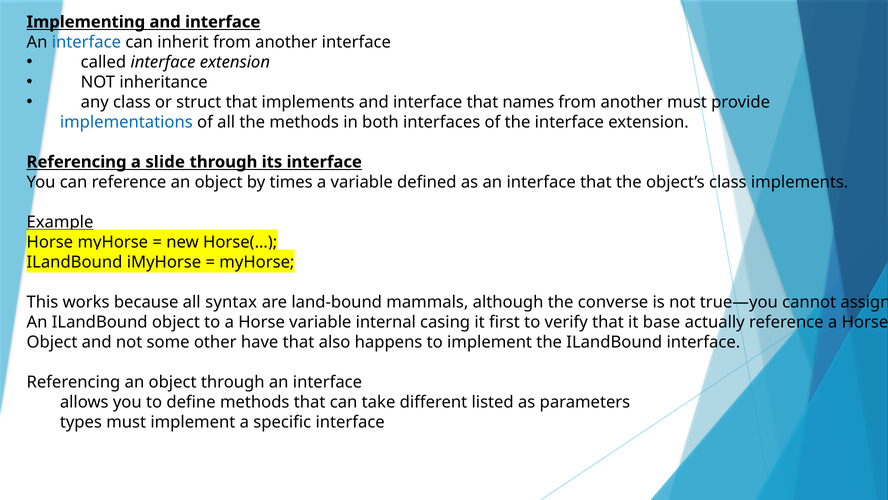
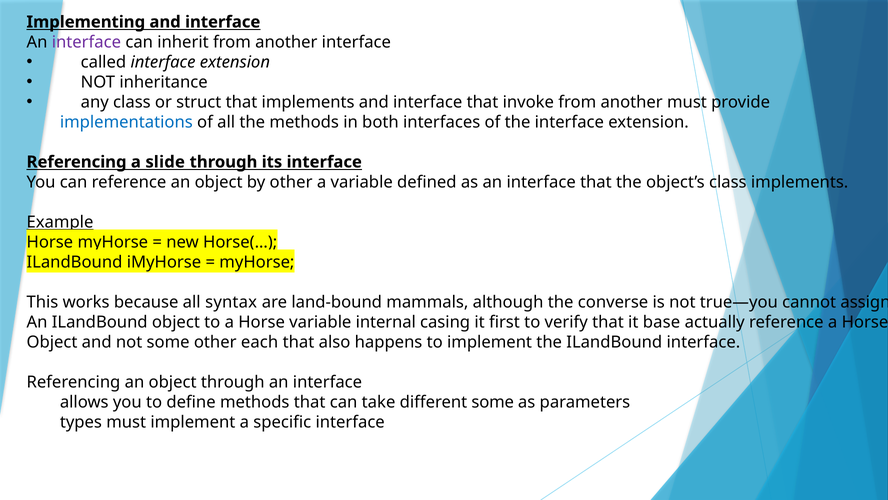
interface colour: blue -> purple (86, 42)
names: names -> invoke (528, 102)
by times: times -> other (291, 182)
have: have -> each (260, 342)
different listed: listed -> some (493, 402)
